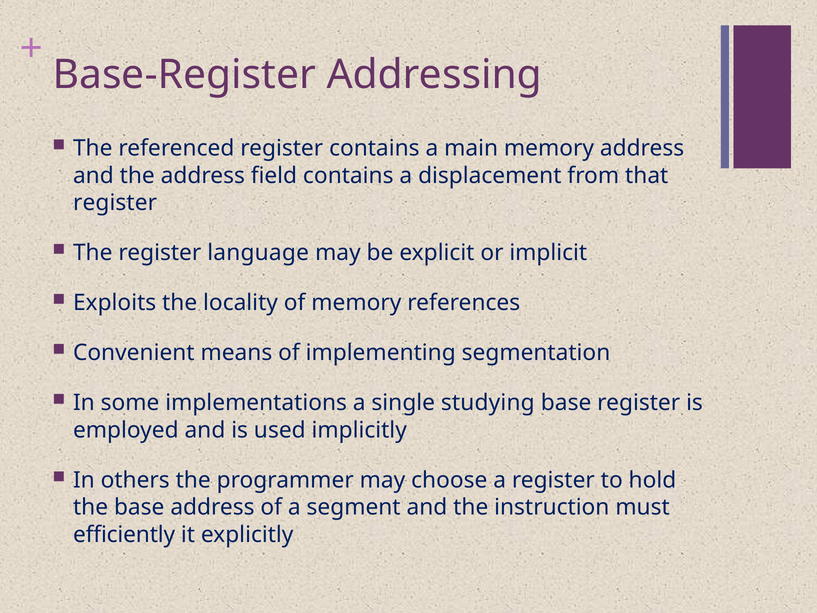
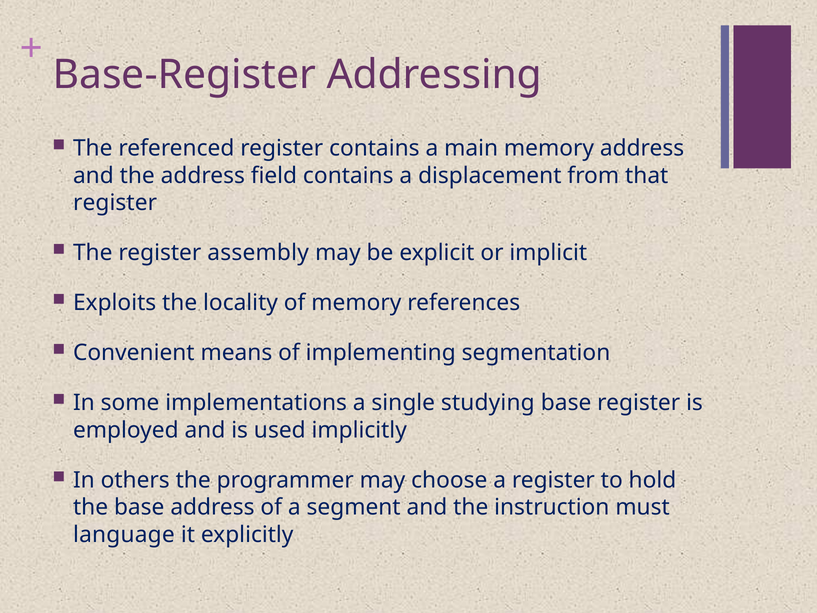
language: language -> assembly (258, 253)
efficiently: efficiently -> language (124, 534)
